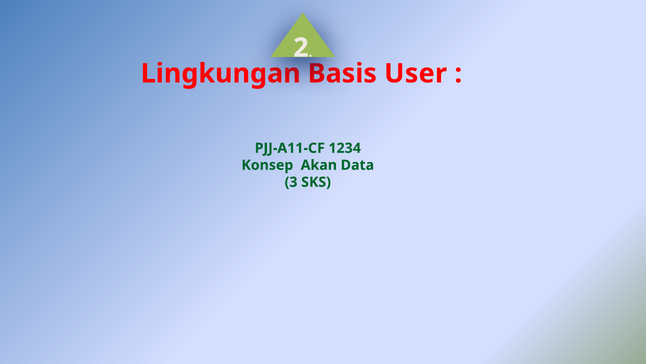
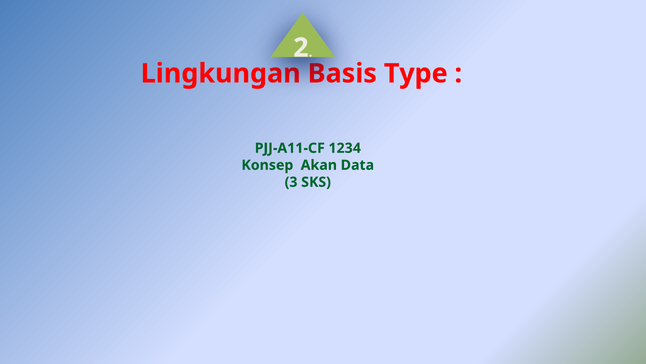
User: User -> Type (416, 74)
